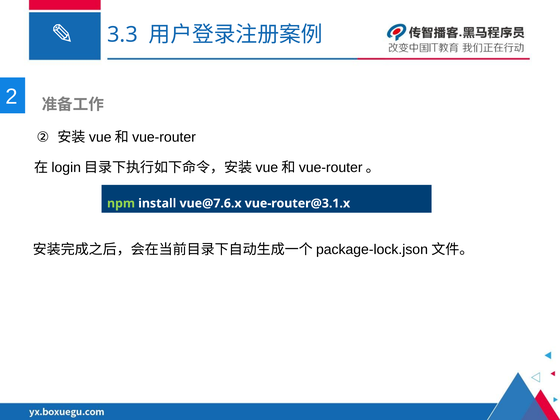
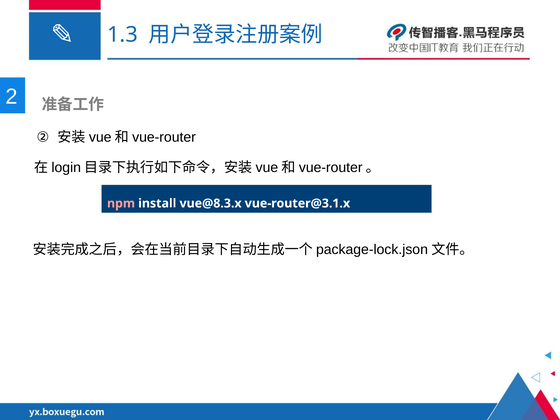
3.3: 3.3 -> 1.3 (122, 35)
npm colour: light green -> pink (121, 203)
vue@7.6.x: vue@7.6.x -> vue@8.3.x (211, 203)
